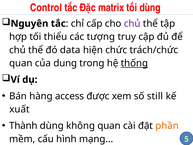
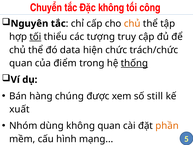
Control: Control -> Chuyển (46, 8)
Đặc matrix: matrix -> không (111, 8)
tối dùng: dùng -> công (150, 8)
chủ colour: purple -> orange (132, 24)
tối underline: none -> present (35, 37)
dung: dung -> điểm (65, 63)
access: access -> chúng (69, 96)
Thành: Thành -> Nhóm (23, 126)
